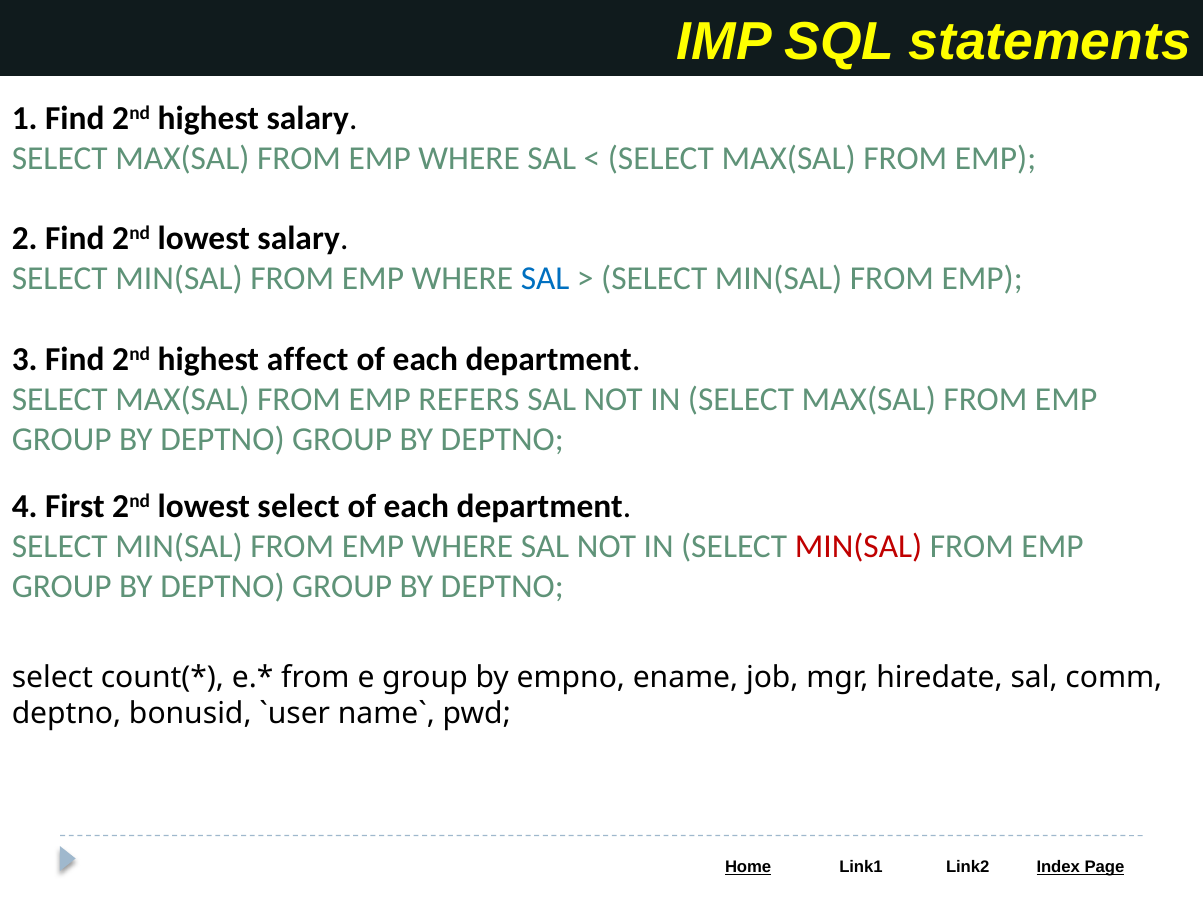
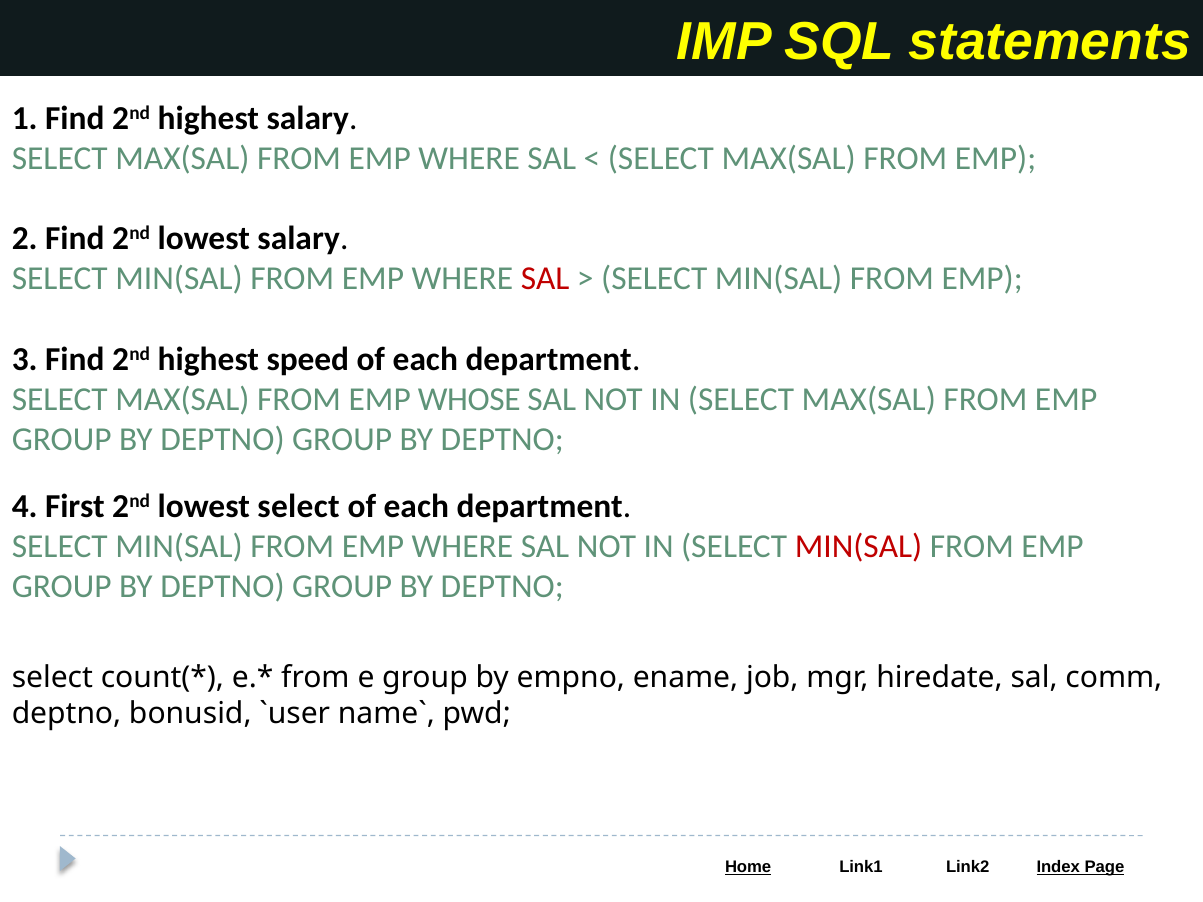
SAL colour: blue -> red (545, 279)
affect: affect -> speed (308, 359)
REFERS: REFERS -> WHOSE (469, 399)
